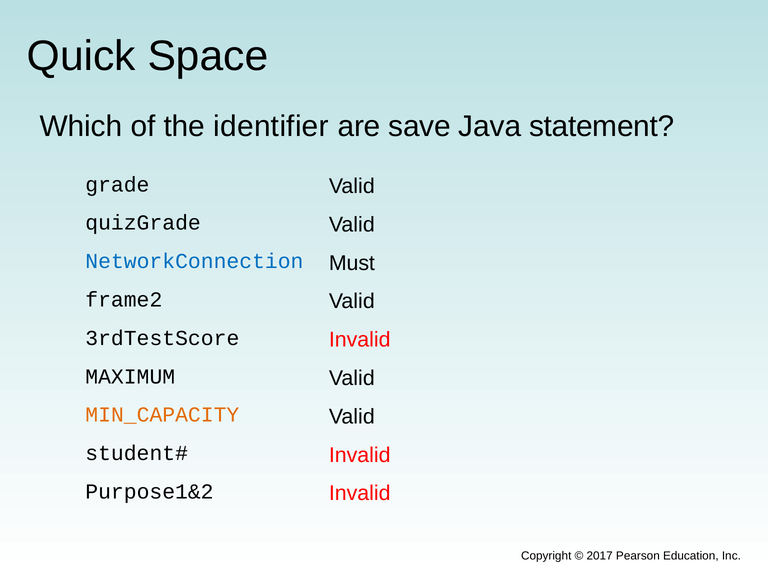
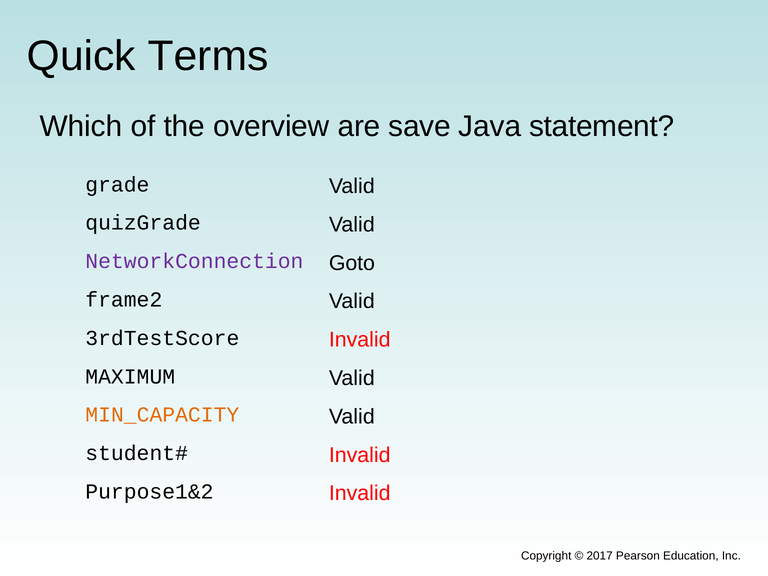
Space: Space -> Terms (208, 56)
identifier: identifier -> overview (271, 126)
Must: Must -> Goto (352, 263)
NetworkConnection colour: blue -> purple (194, 261)
